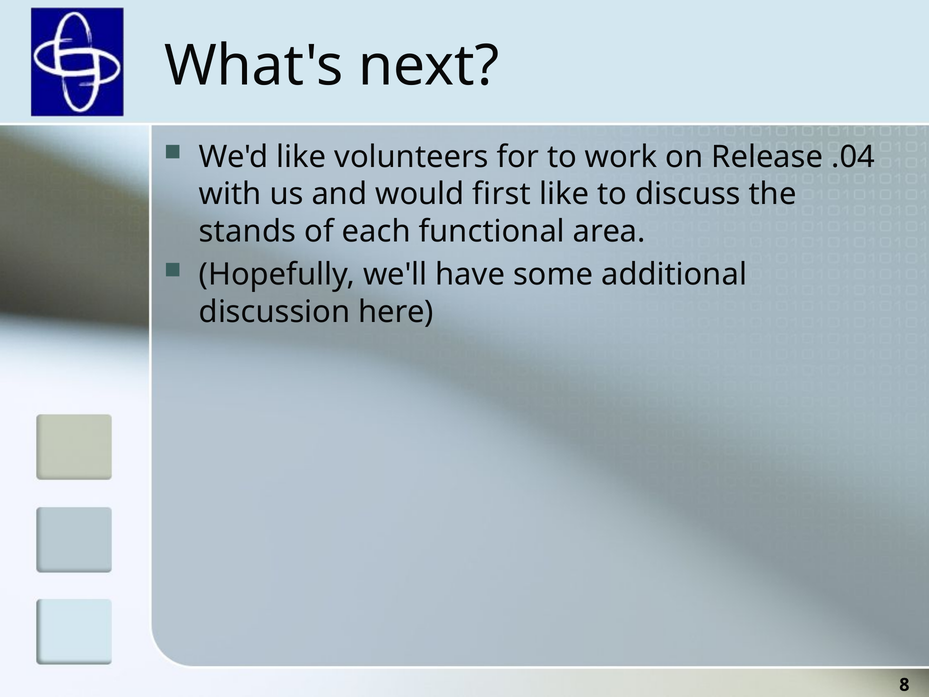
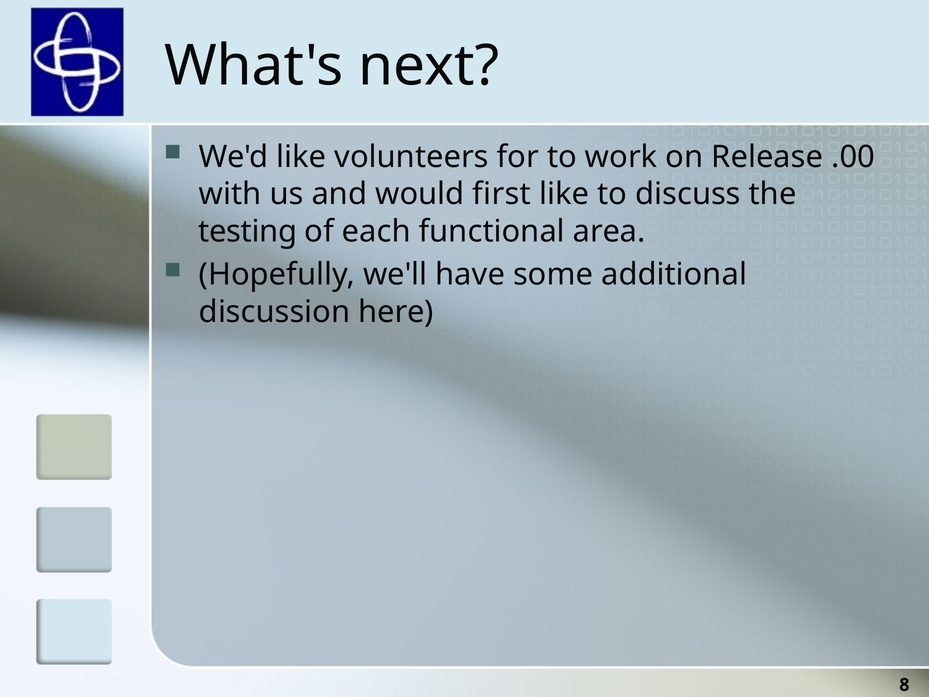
.04: .04 -> .00 (853, 157)
stands: stands -> testing (248, 231)
